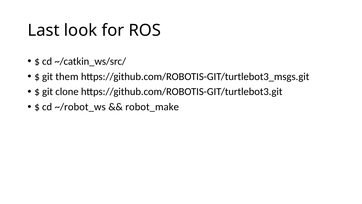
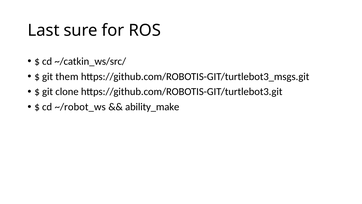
look: look -> sure (81, 30)
robot_make: robot_make -> ability_make (152, 107)
